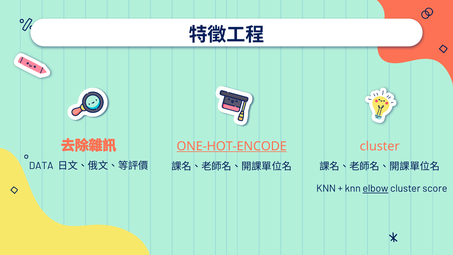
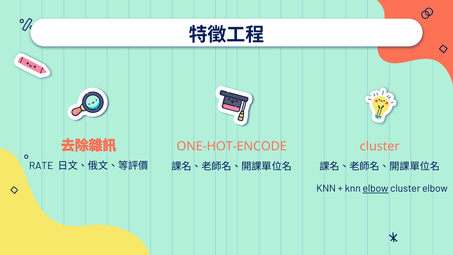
ONE-HOT-ENCODE underline: present -> none (232, 146)
DATA: DATA -> RATE (41, 166)
cluster score: score -> elbow (435, 188)
